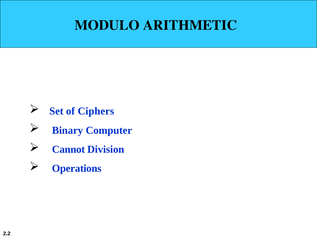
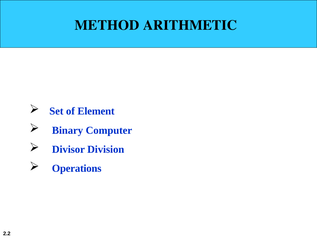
MODULO: MODULO -> METHOD (107, 25)
Ciphers: Ciphers -> Element (96, 111)
Cannot: Cannot -> Divisor (68, 149)
